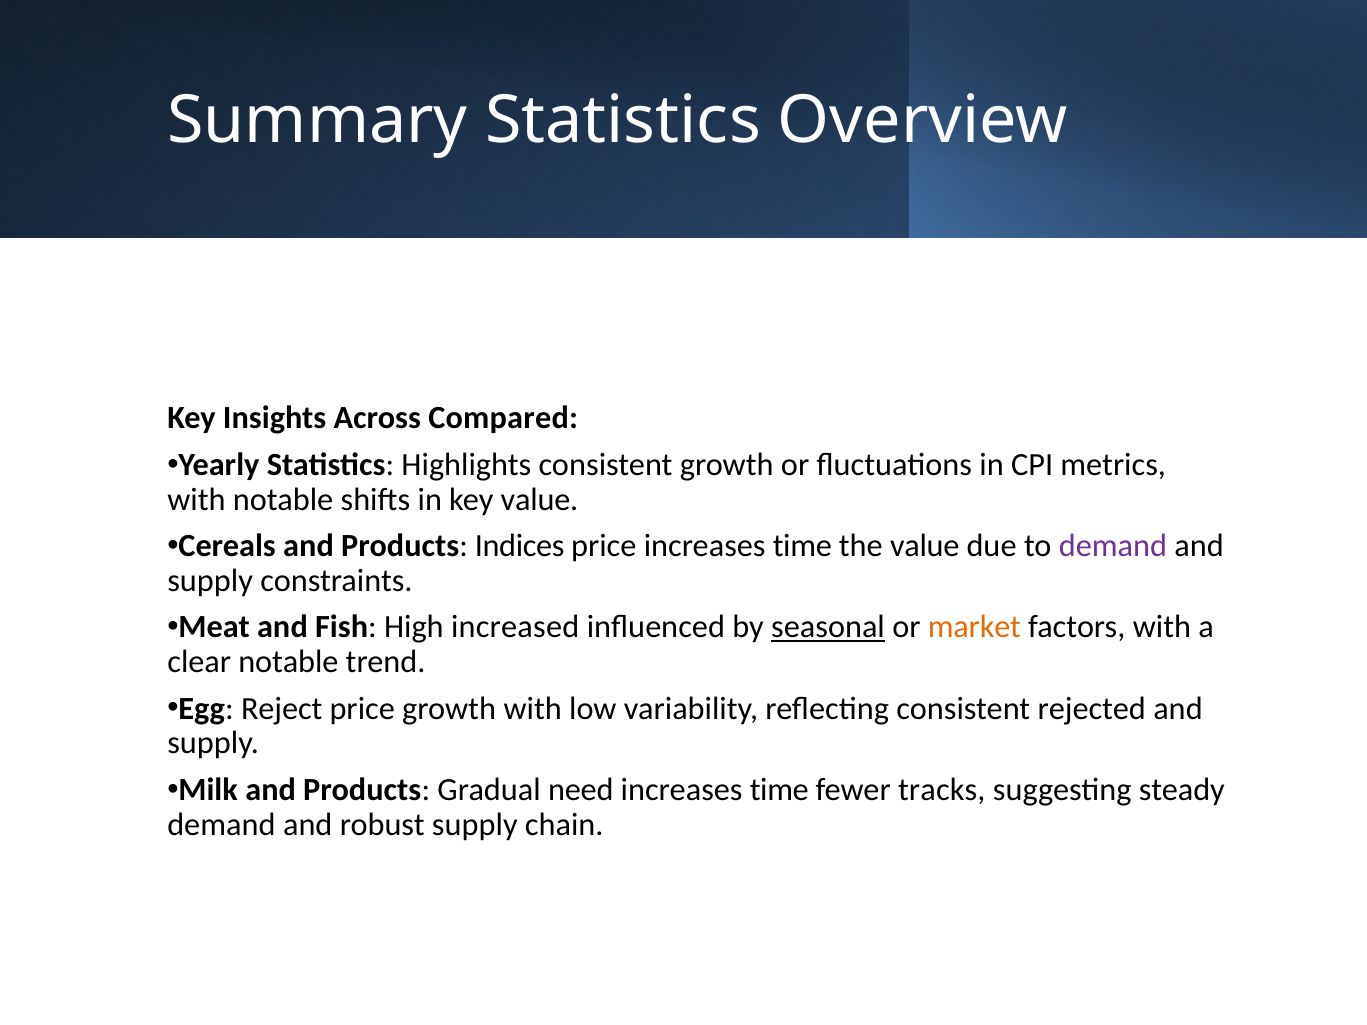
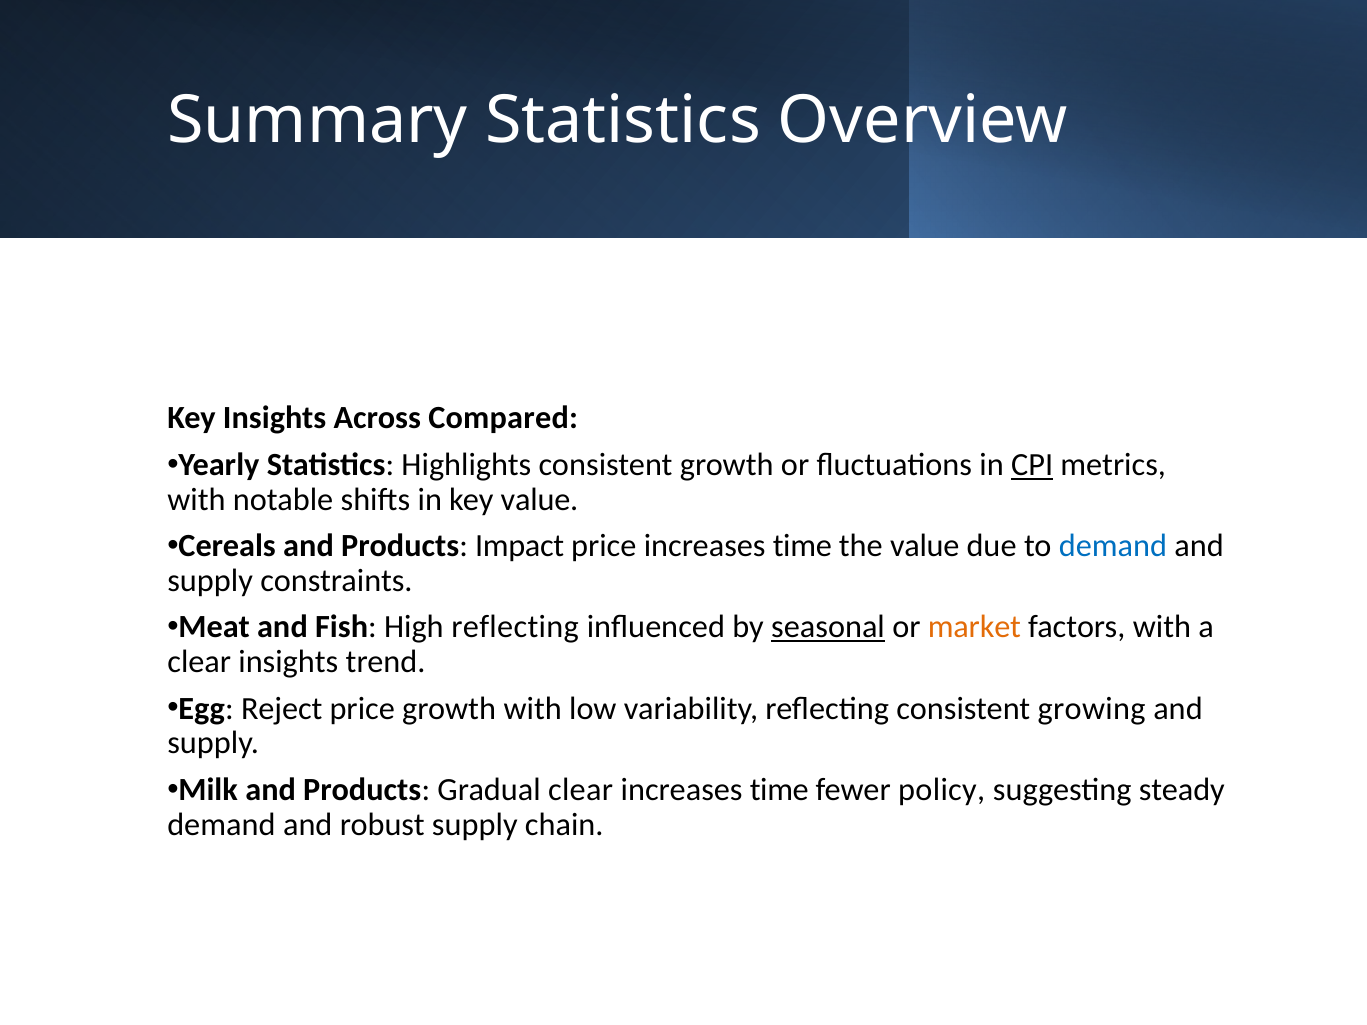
CPI underline: none -> present (1032, 465)
Indices: Indices -> Impact (520, 546)
demand colour: purple -> blue (1113, 546)
High increased: increased -> reflecting (515, 627)
clear notable: notable -> insights (288, 662)
rejected: rejected -> growing (1092, 709)
Gradual need: need -> clear (581, 790)
tracks: tracks -> policy (942, 790)
